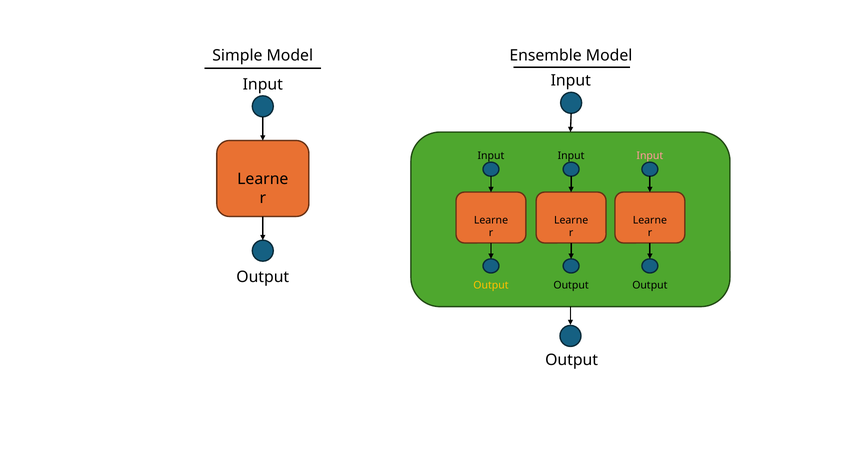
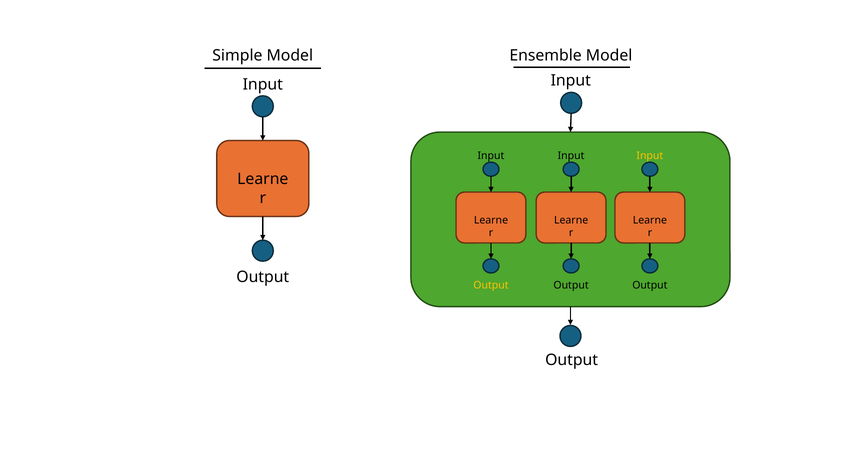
Input colour: pink -> yellow (650, 156)
